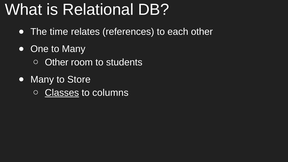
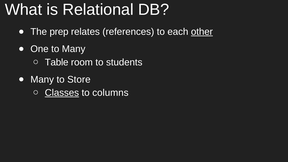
time: time -> prep (59, 32)
other underline: none -> present (202, 32)
Other: Other -> Table (57, 62)
